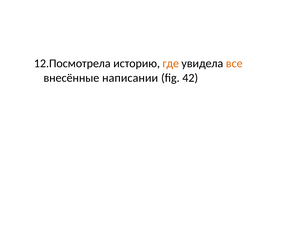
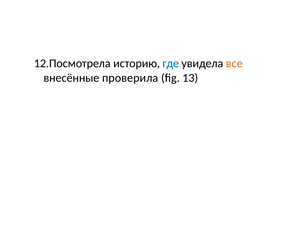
где colour: orange -> blue (171, 63)
написании: написании -> проверила (130, 78)
42: 42 -> 13 (190, 78)
